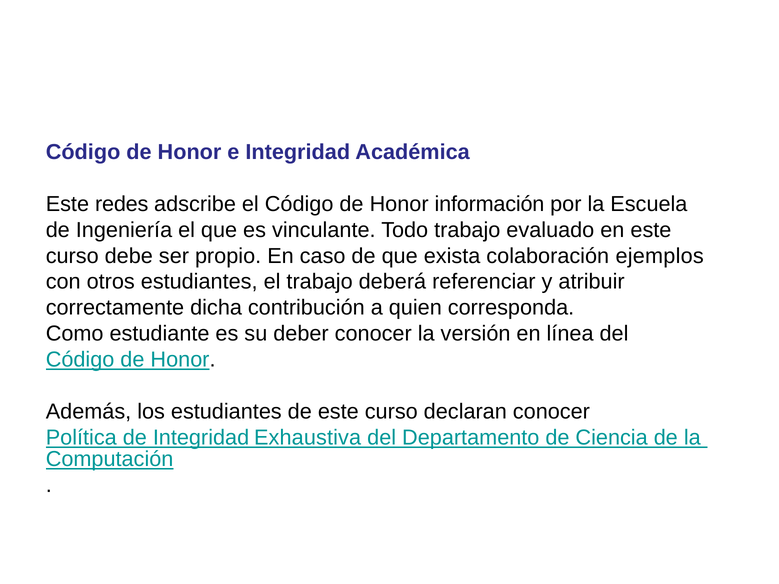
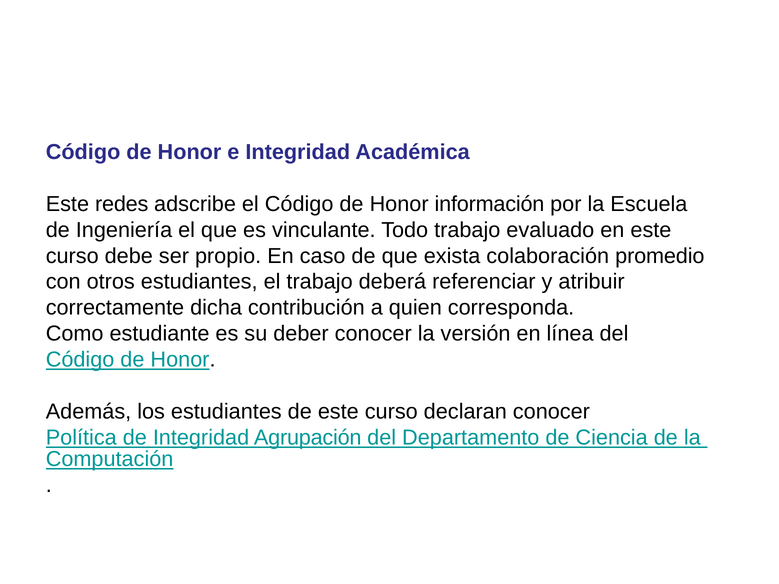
ejemplos: ejemplos -> promedio (660, 256)
Exhaustiva: Exhaustiva -> Agrupación (308, 438)
